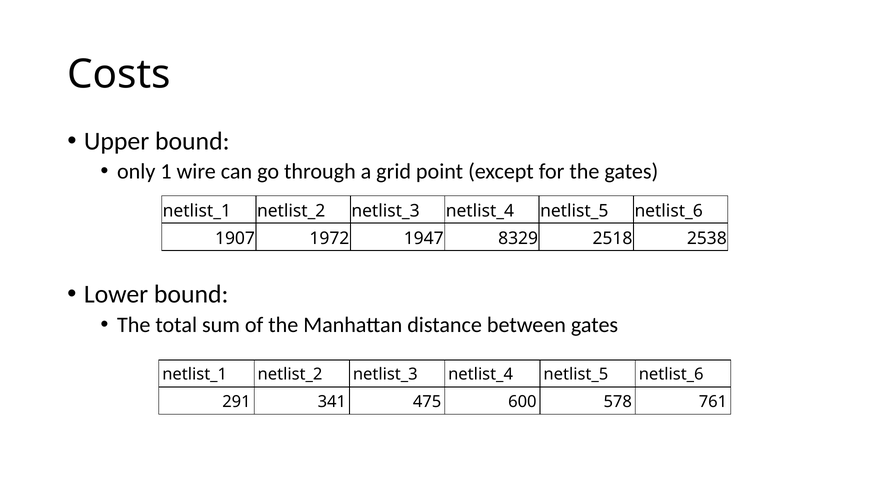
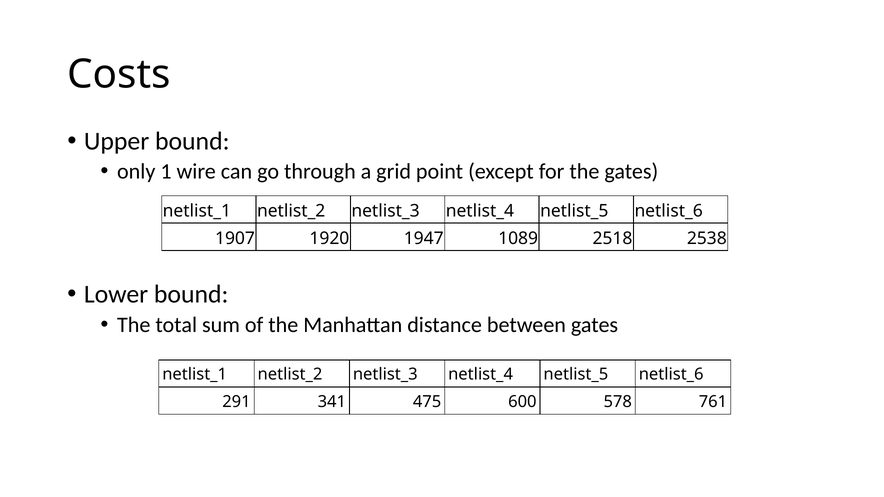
1972: 1972 -> 1920 (329, 238)
8329: 8329 -> 1089 (518, 238)
